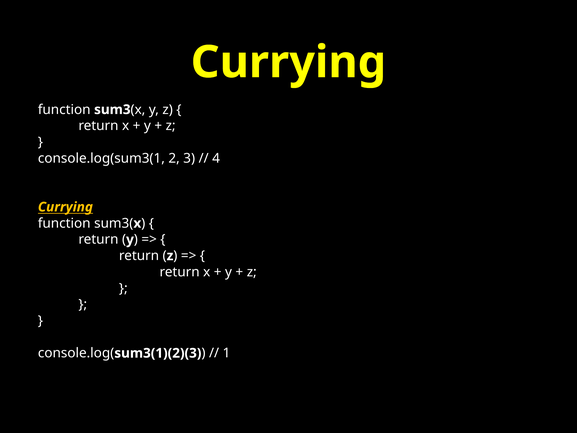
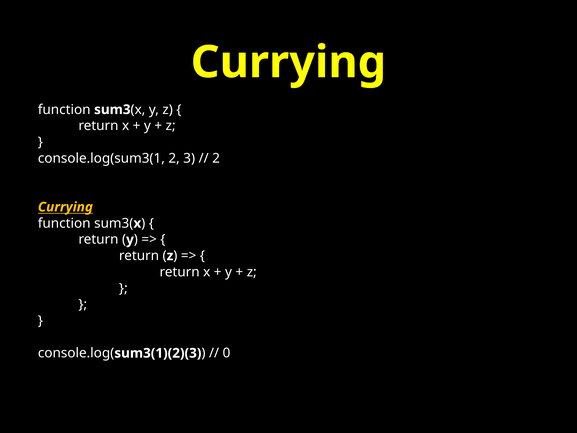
4: 4 -> 2 (216, 158)
1: 1 -> 0 (226, 353)
